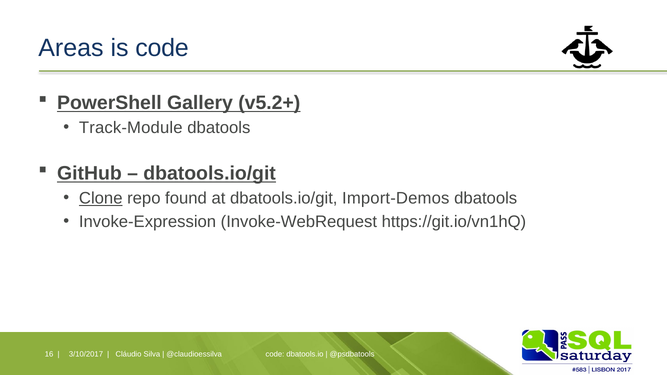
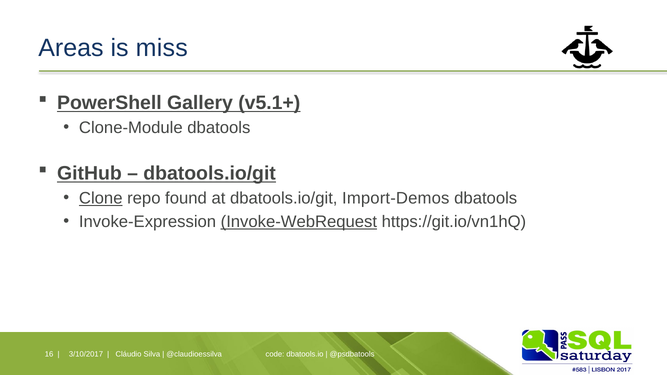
is code: code -> miss (162, 48)
v5.2+: v5.2+ -> v5.1+ (269, 103)
Track-Module: Track-Module -> Clone-Module (131, 128)
Invoke-WebRequest underline: none -> present (299, 222)
